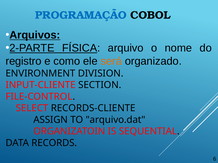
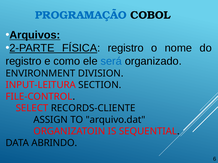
FÍSICA arquivo: arquivo -> registro (126, 48)
será colour: orange -> blue (111, 61)
INPUT-CLIENTE: INPUT-CLIENTE -> INPUT-LEITURA (41, 85)
RECORDS: RECORDS -> ABRINDO (54, 143)
